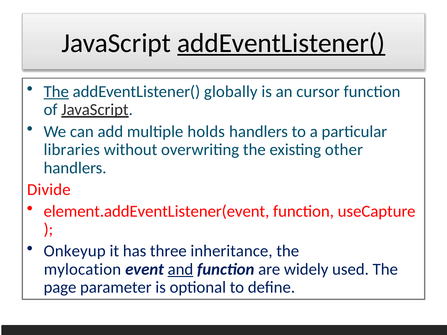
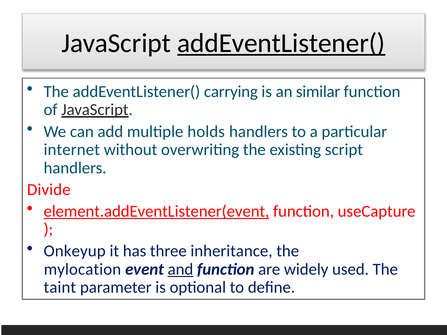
The underline: present -> none (56, 92)
globally: globally -> carrying (231, 92)
cursor: cursor -> similar (318, 92)
libraries: libraries -> internet (72, 150)
other: other -> script (344, 150)
element.addEventListener(event underline: none -> present (156, 211)
page: page -> taint (60, 287)
